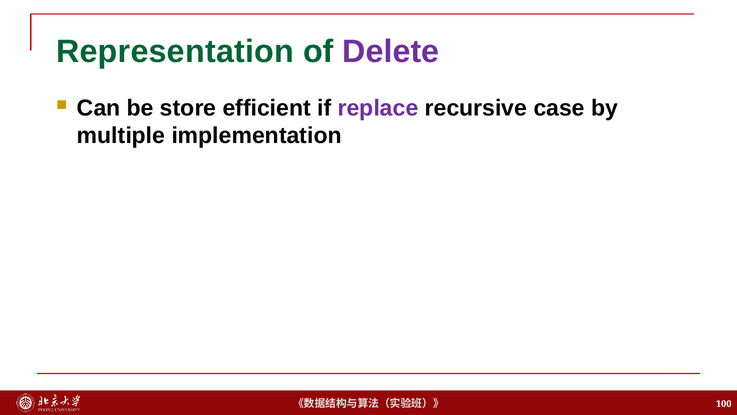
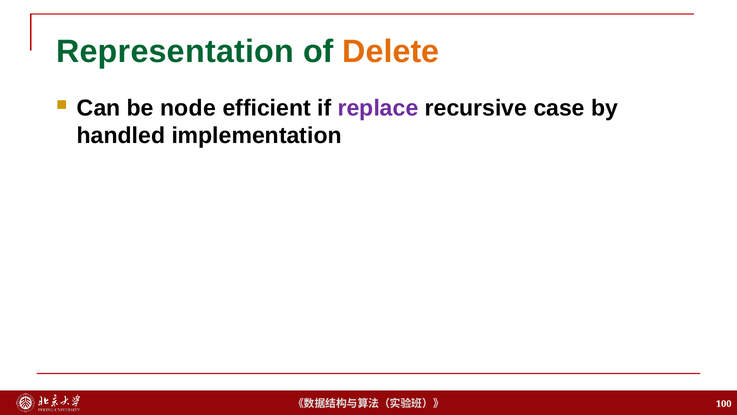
Delete colour: purple -> orange (391, 52)
store: store -> node (188, 108)
multiple: multiple -> handled (121, 136)
